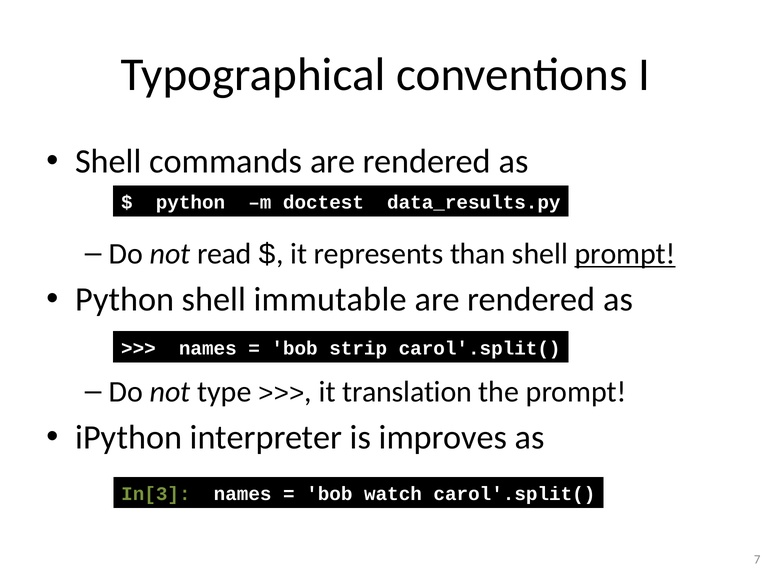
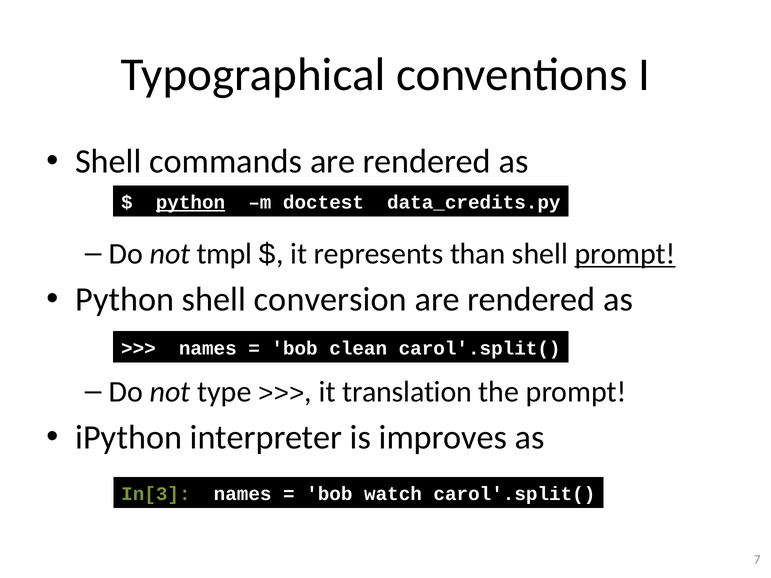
python underline: none -> present (190, 203)
data_results.py: data_results.py -> data_credits.py (474, 203)
read: read -> tmpl (224, 254)
immutable: immutable -> conversion (330, 300)
strip: strip -> clean (358, 348)
